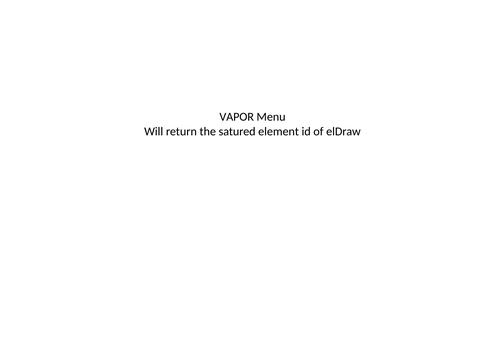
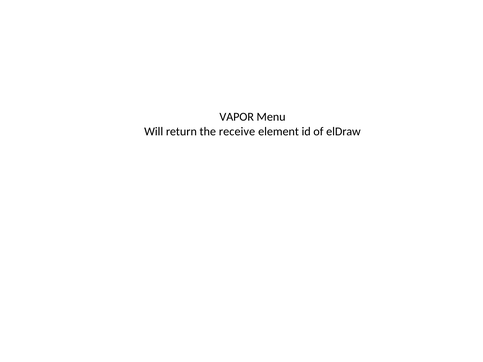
satured: satured -> receive (237, 131)
